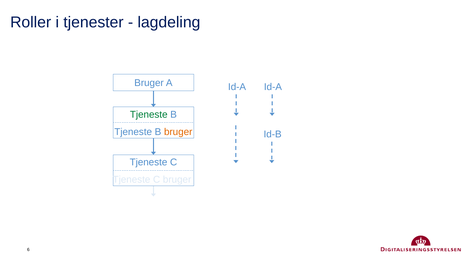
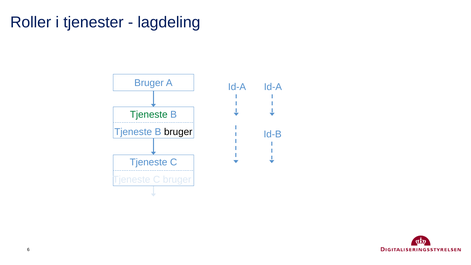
bruger colour: orange -> black (178, 132)
